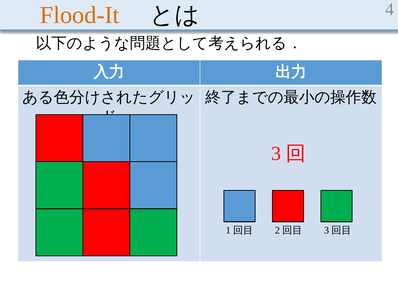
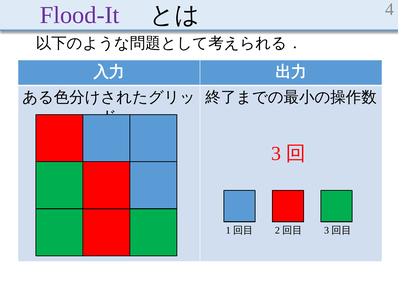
Flood-It colour: orange -> purple (80, 15)
